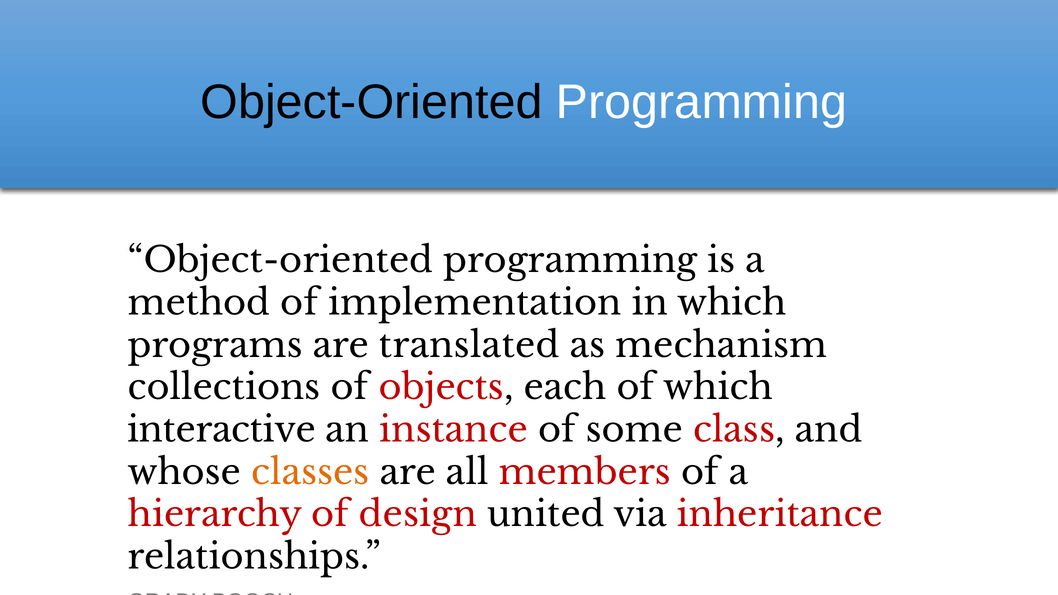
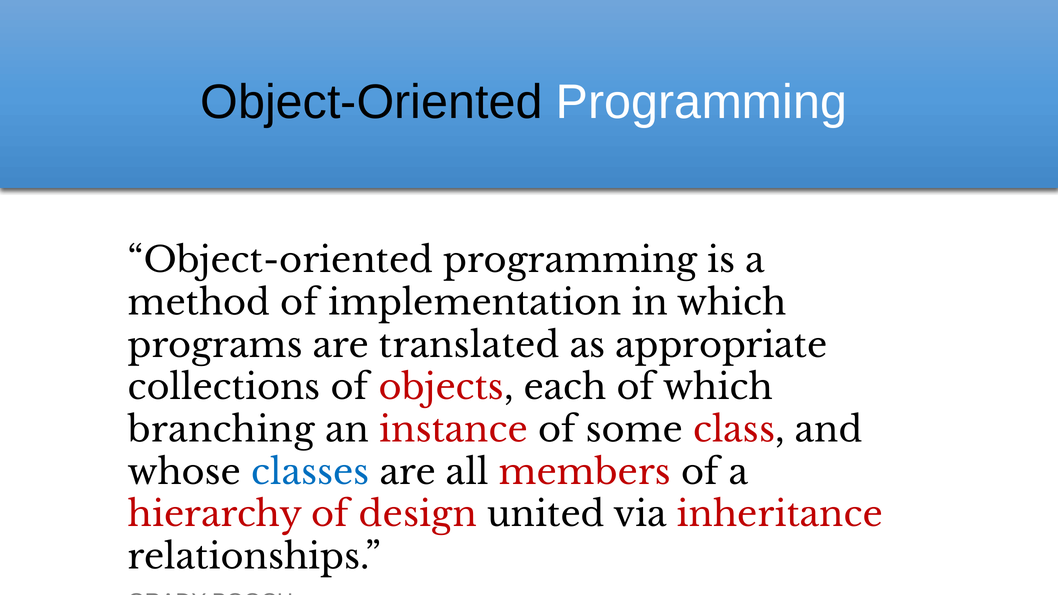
mechanism: mechanism -> appropriate (721, 345)
interactive: interactive -> branching (221, 430)
classes colour: orange -> blue (310, 472)
